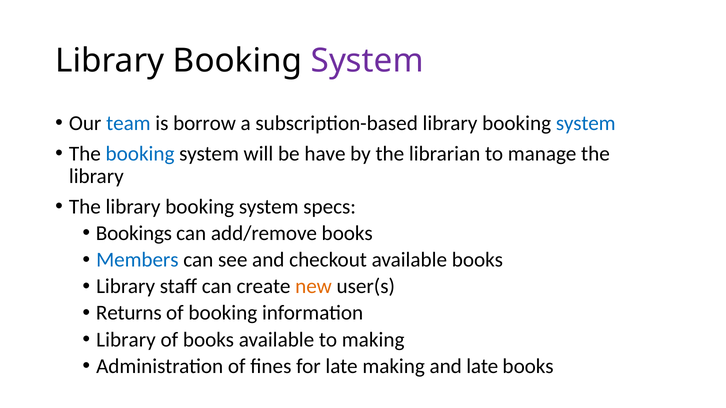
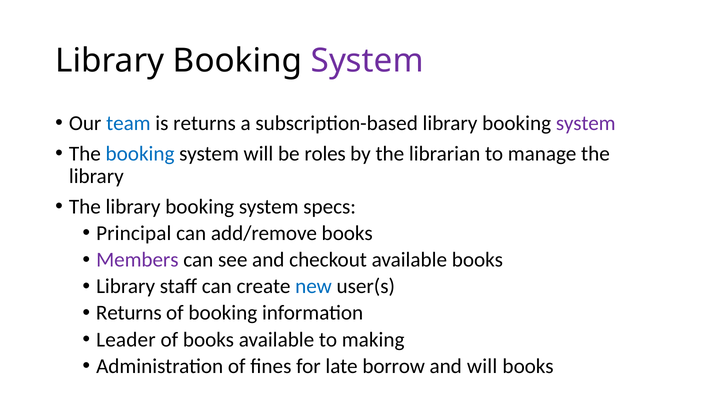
is borrow: borrow -> returns (205, 123)
system colour: blue -> purple (586, 123)
have: have -> roles (325, 154)
Bookings: Bookings -> Principal (134, 233)
Members colour: blue -> purple (137, 260)
new colour: orange -> blue (314, 287)
Library: Library -> Leader (126, 340)
late making: making -> borrow (394, 367)
and late: late -> will (482, 367)
